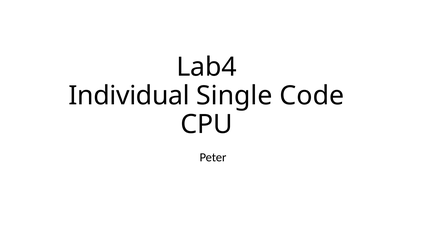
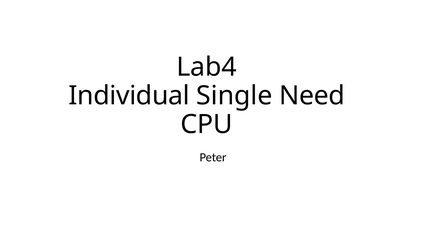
Code: Code -> Need (312, 96)
